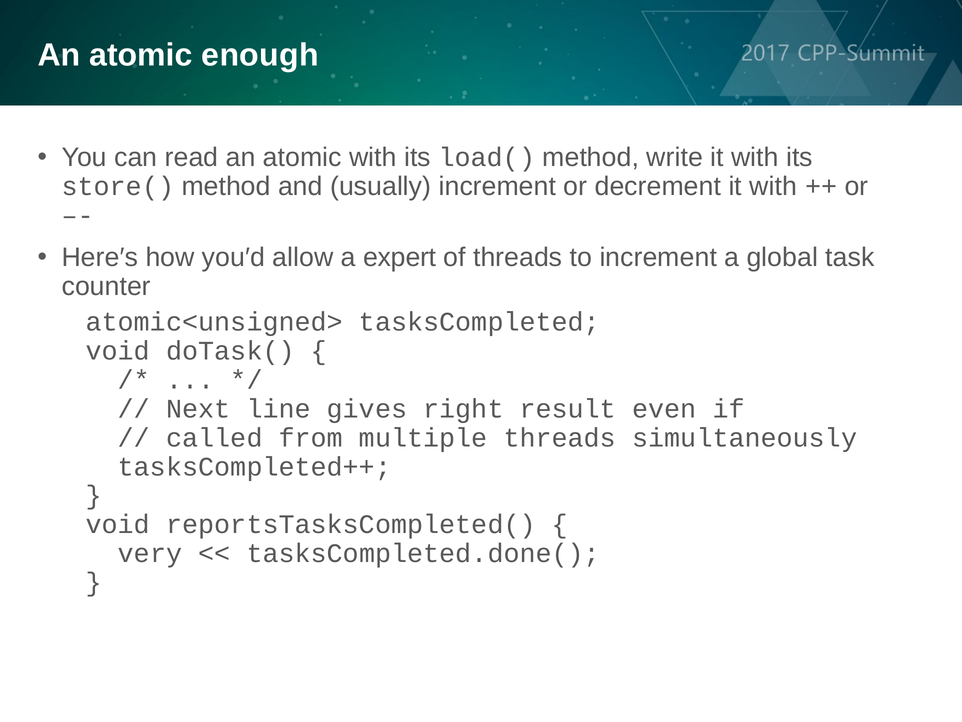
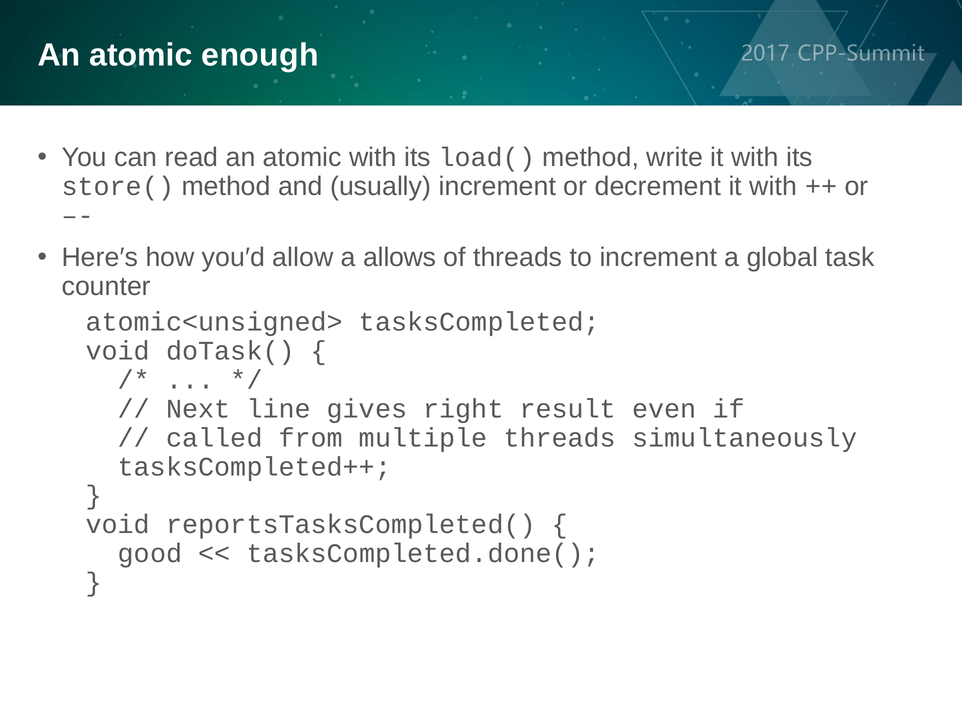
expert: expert -> allows (400, 257)
very: very -> good (150, 553)
